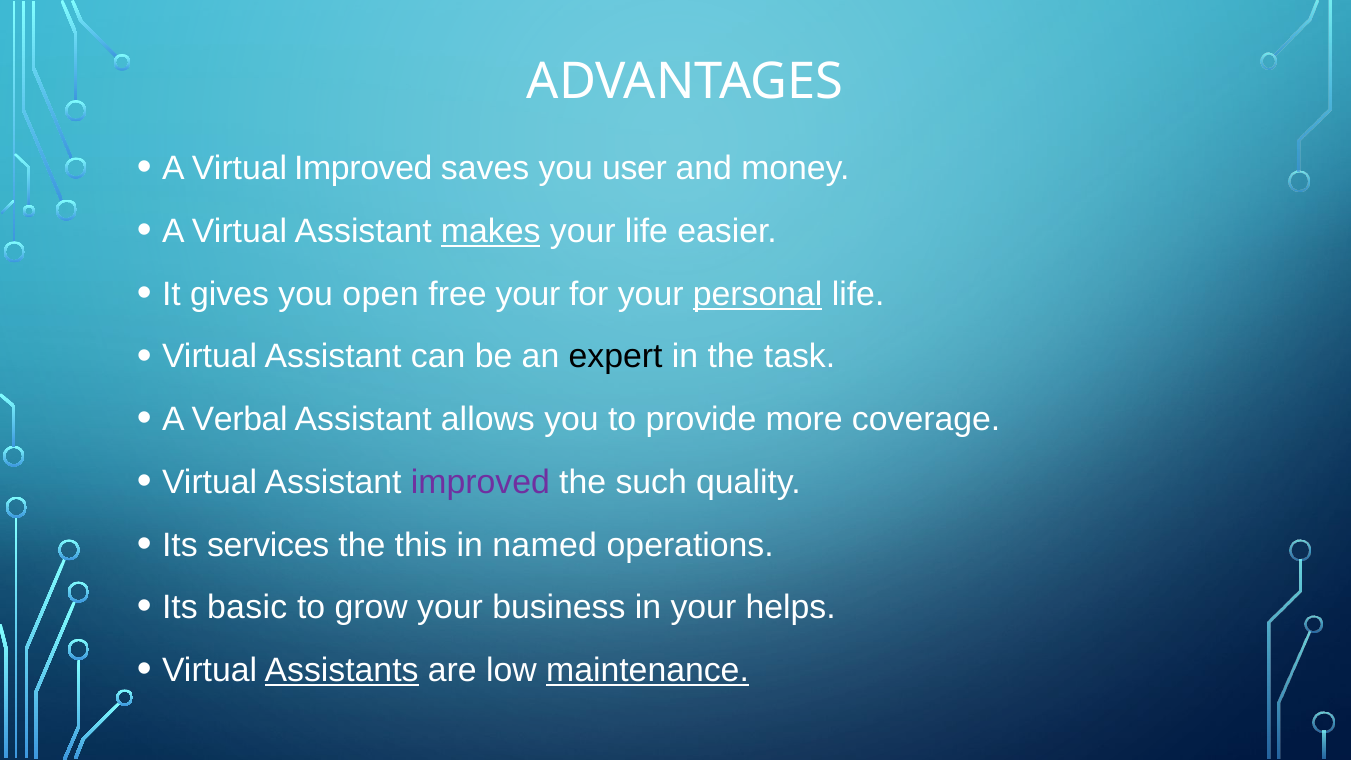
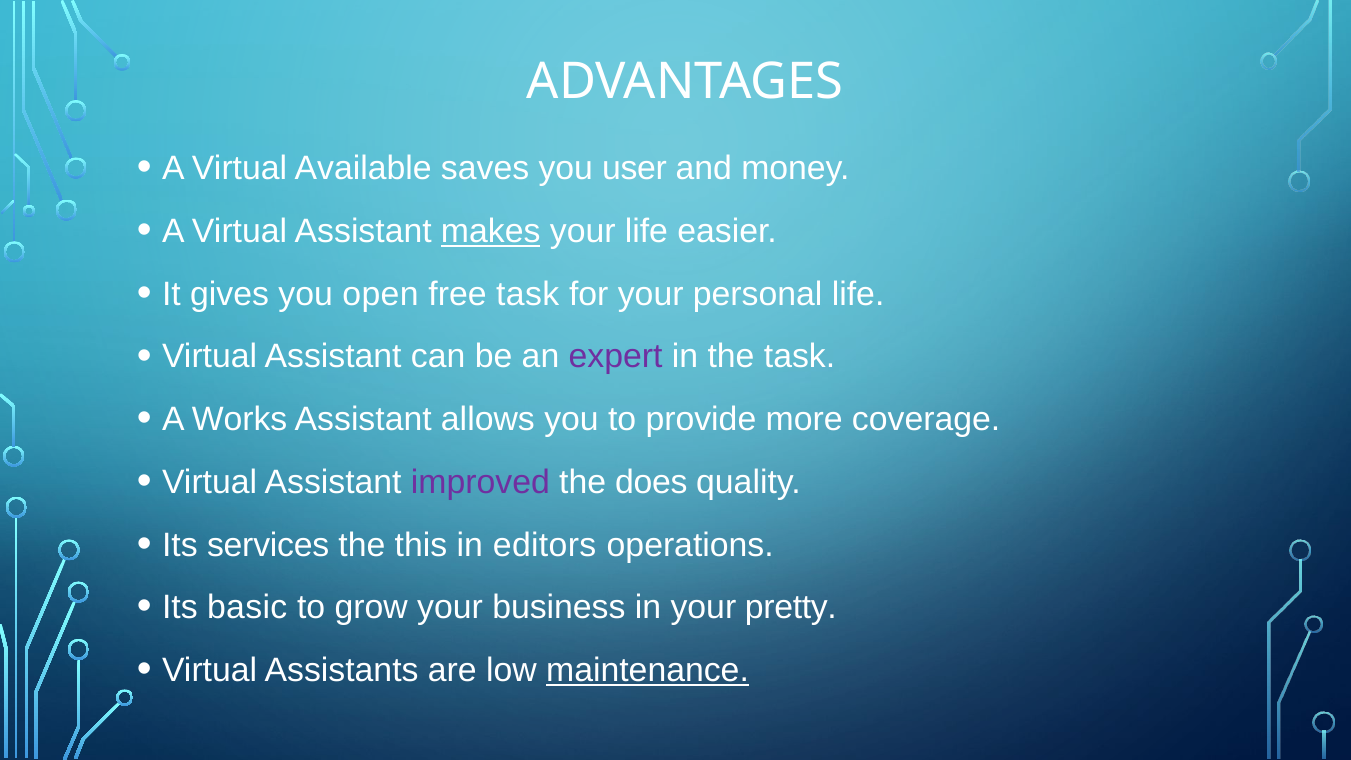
Virtual Improved: Improved -> Available (363, 169)
free your: your -> task (528, 294)
personal underline: present -> none (758, 294)
expert colour: black -> purple (616, 357)
Verbal: Verbal -> Works (240, 420)
such: such -> does (651, 482)
named: named -> editors (545, 545)
helps: helps -> pretty (791, 608)
Assistants underline: present -> none (342, 670)
